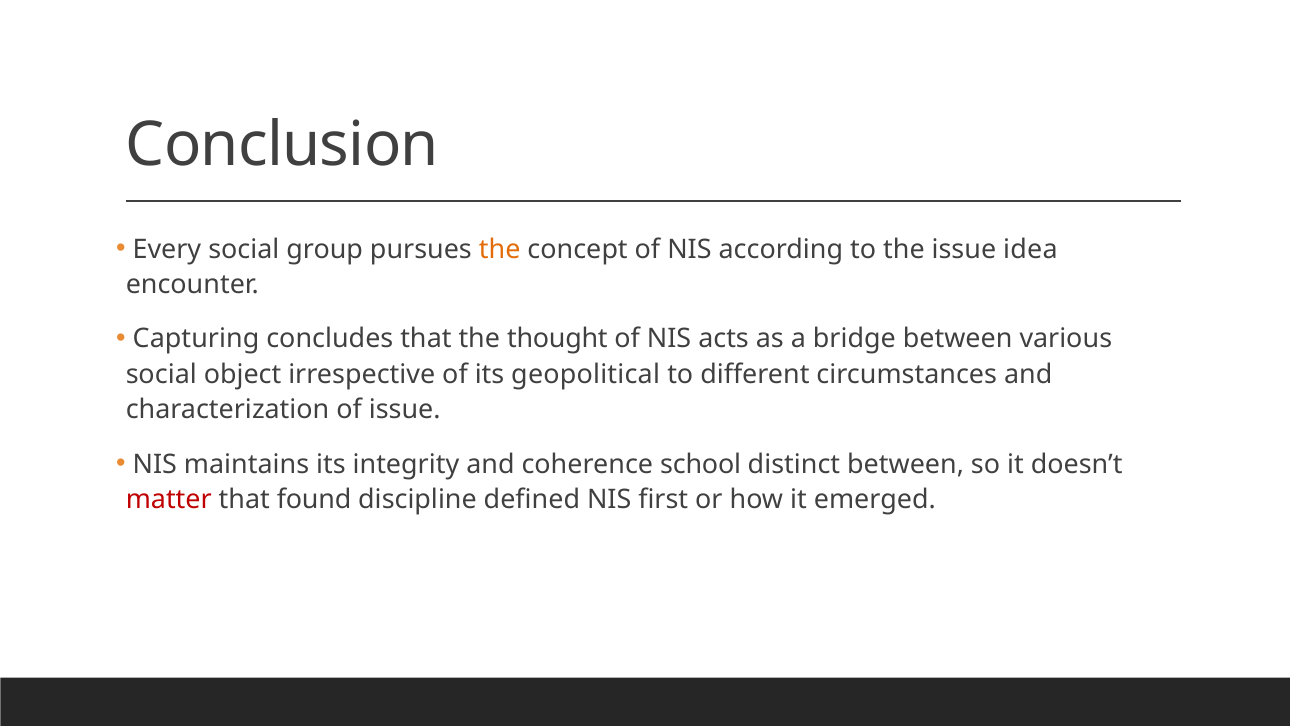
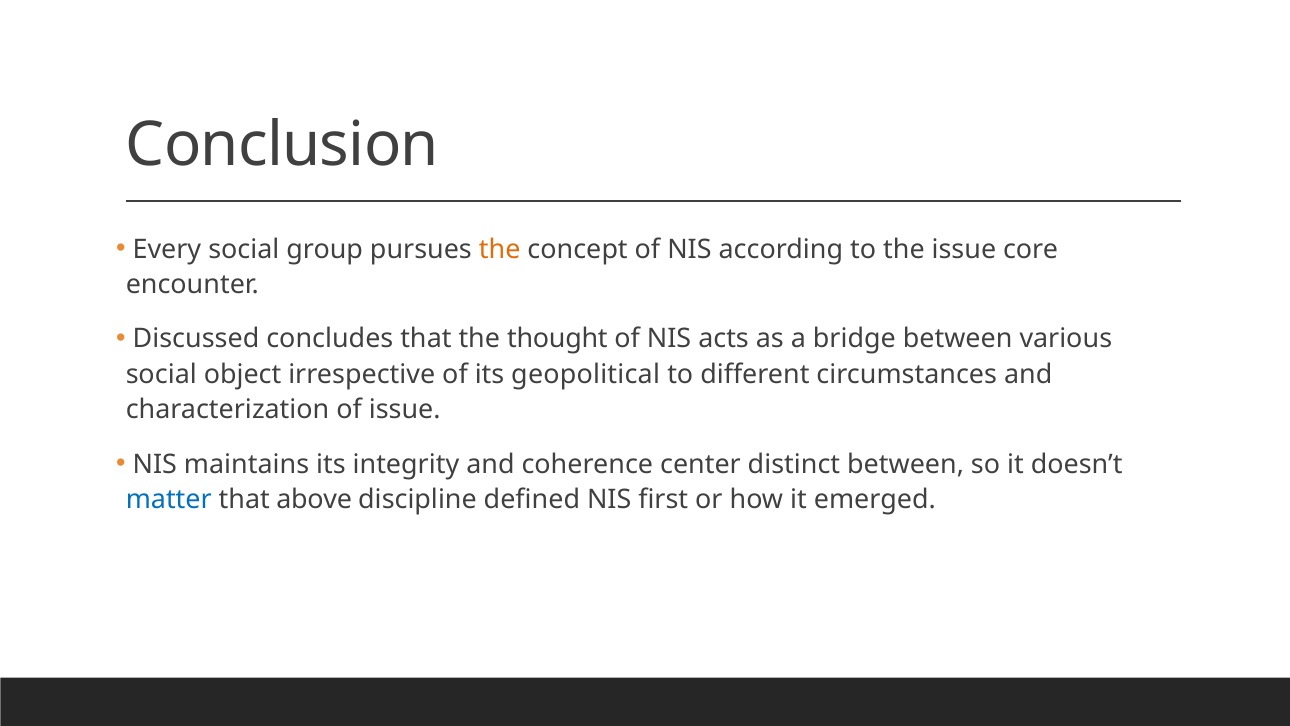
idea: idea -> core (1031, 249)
Capturing: Capturing -> Discussed (196, 339)
school: school -> center (701, 464)
matter colour: red -> blue (169, 500)
found: found -> above (314, 500)
